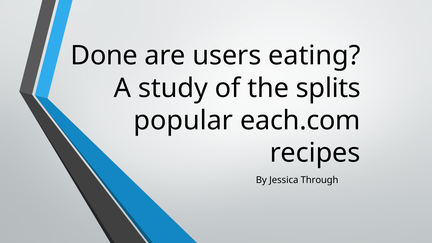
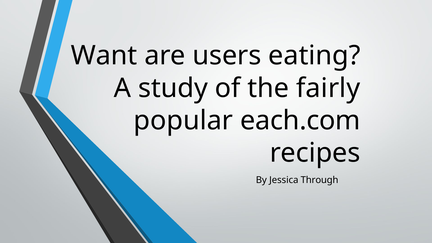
Done: Done -> Want (104, 56)
splits: splits -> fairly (328, 88)
